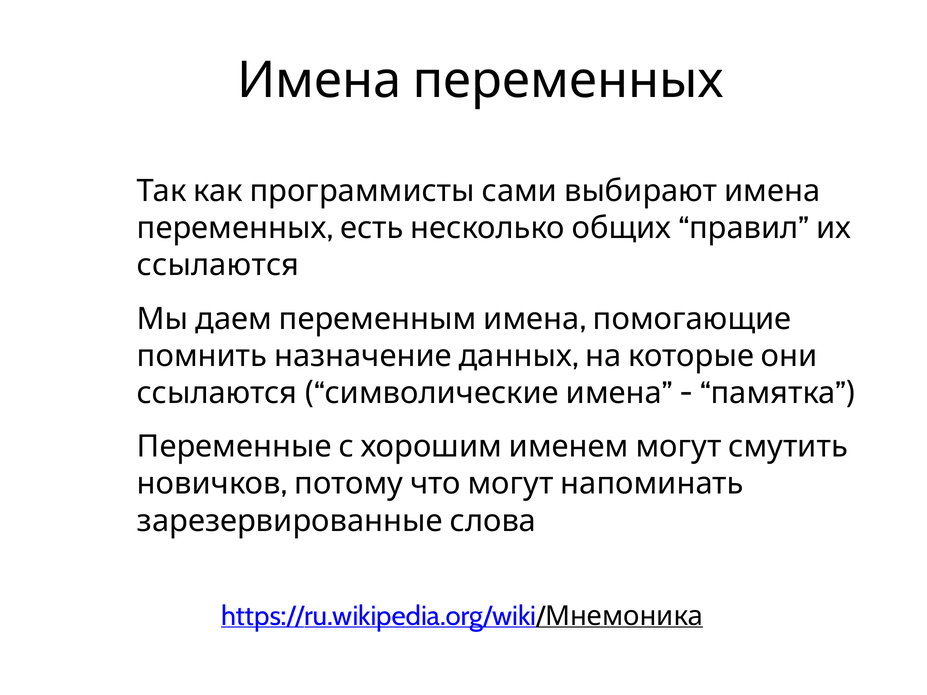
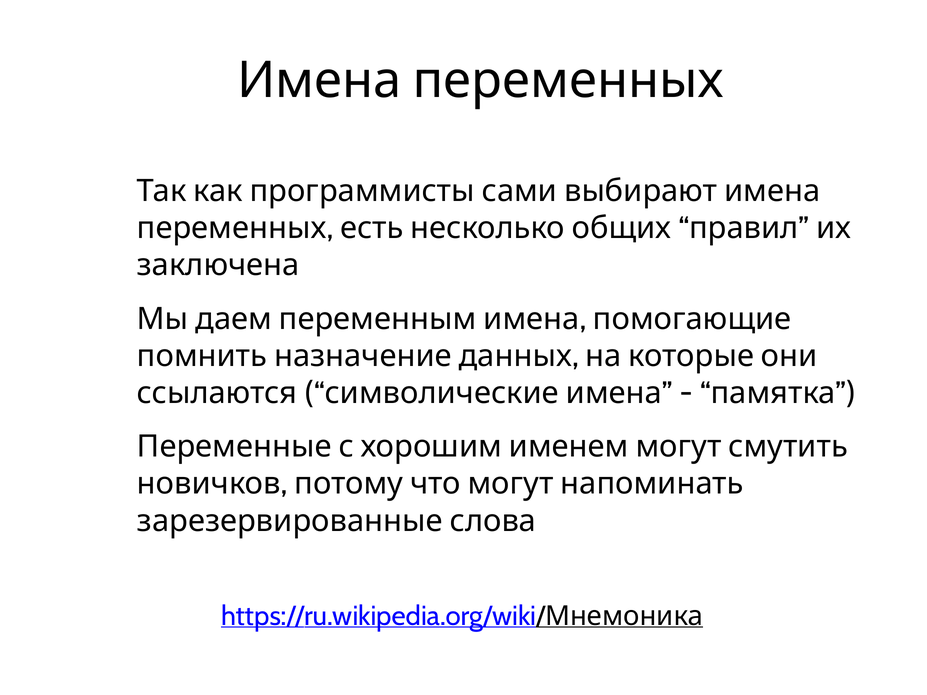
ссылаются: ссылаются -> заключена (218, 265)
